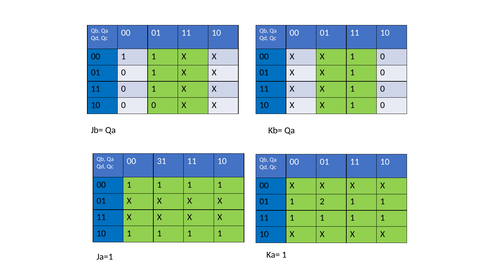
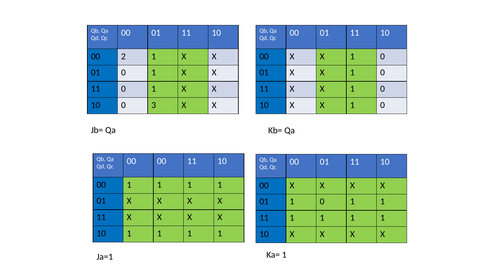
1: 1 -> 2 (123, 56)
0 0: 0 -> 3 (154, 105)
00 31: 31 -> 00 (162, 161)
01 1 2: 2 -> 0 (322, 202)
